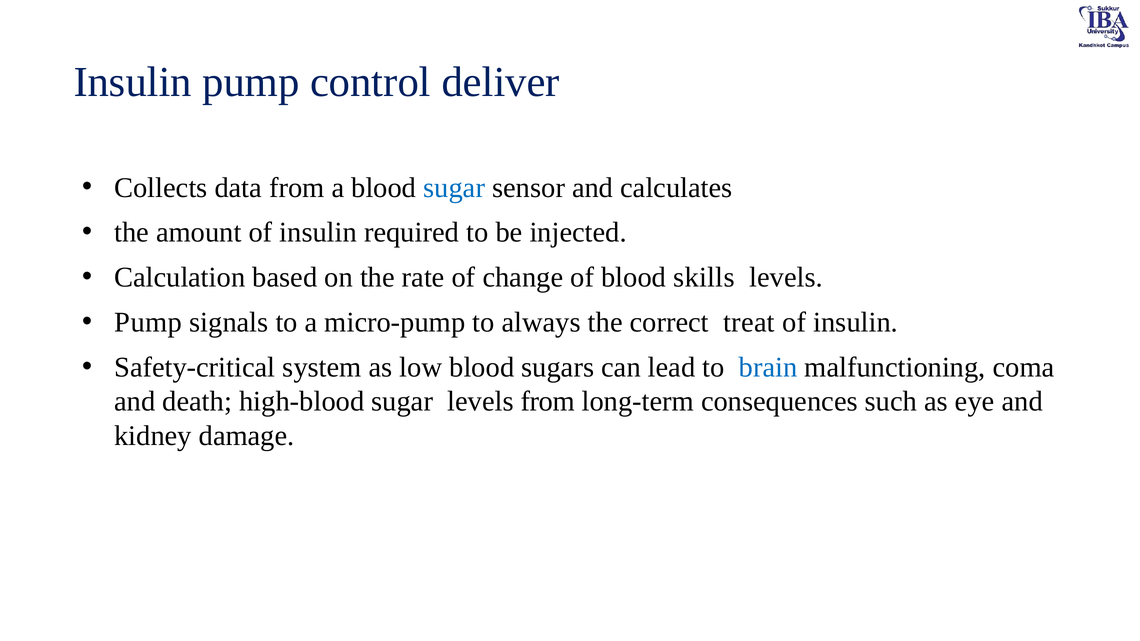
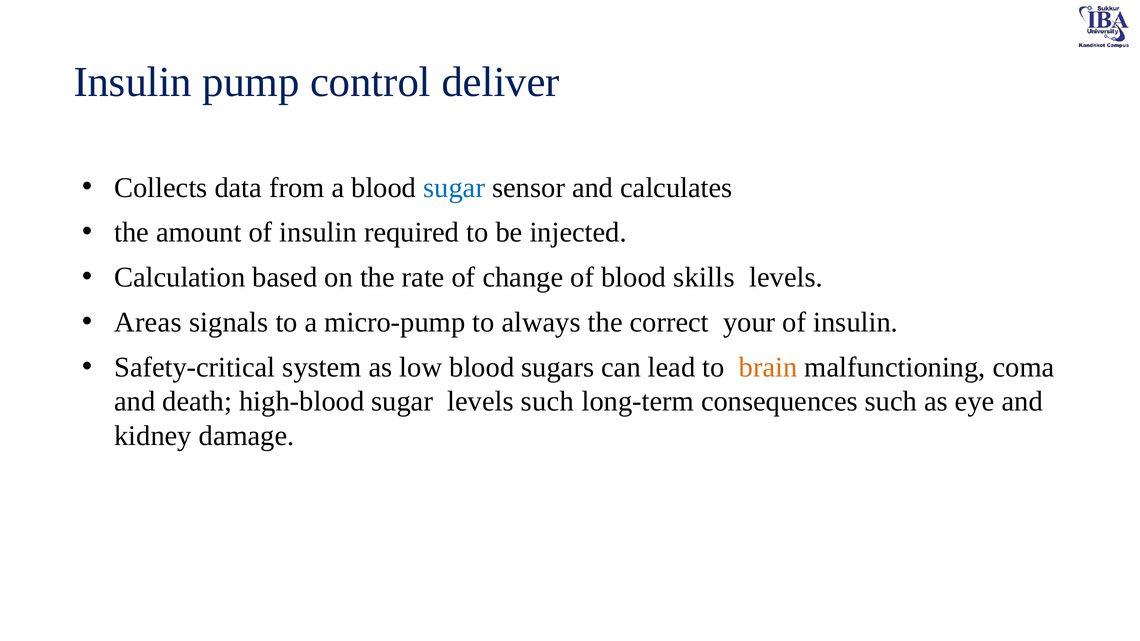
Pump: Pump -> Areas (148, 323)
treat: treat -> your (749, 323)
brain colour: blue -> orange (768, 367)
levels from: from -> such (547, 402)
